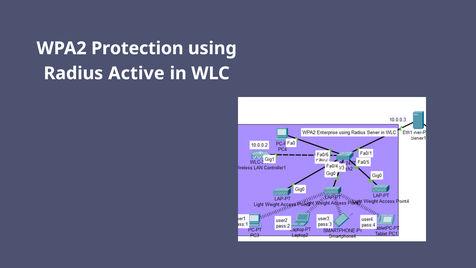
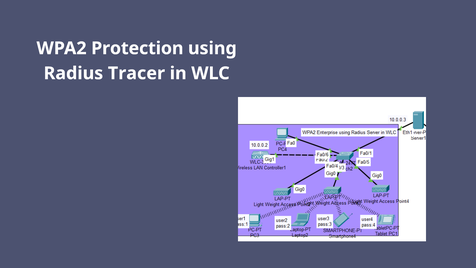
Active: Active -> Tracer (136, 73)
